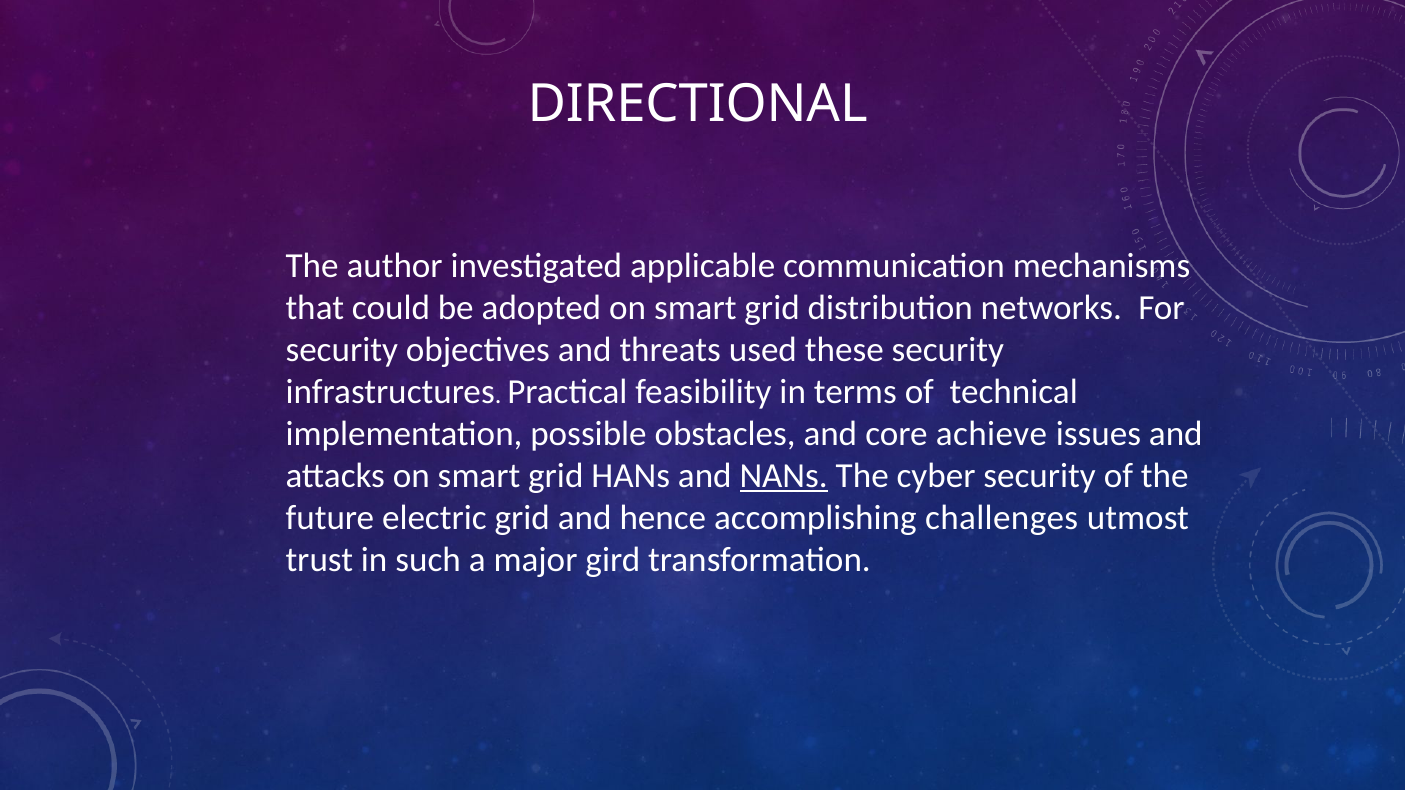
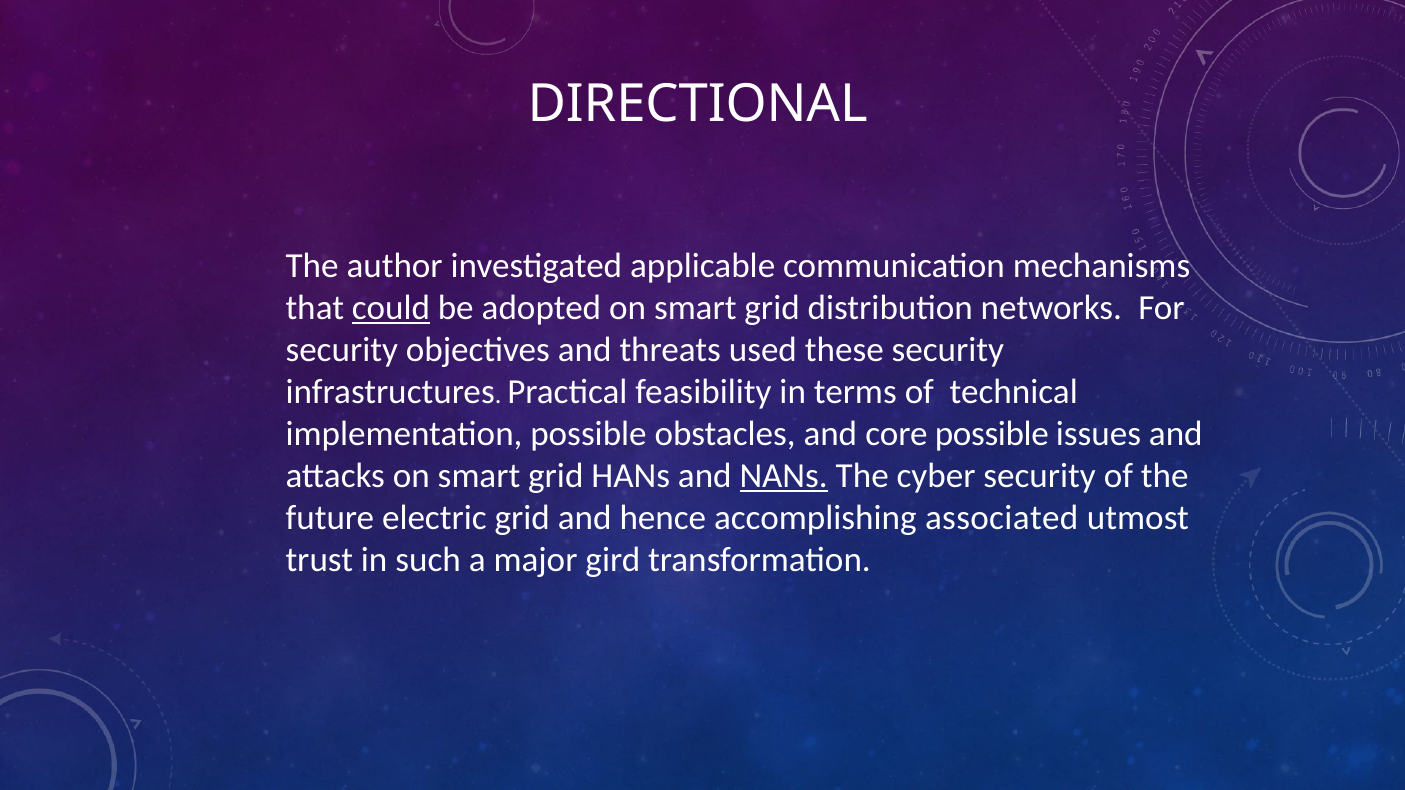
could underline: none -> present (391, 308)
core achieve: achieve -> possible (992, 434)
challenges: challenges -> associated (1002, 518)
